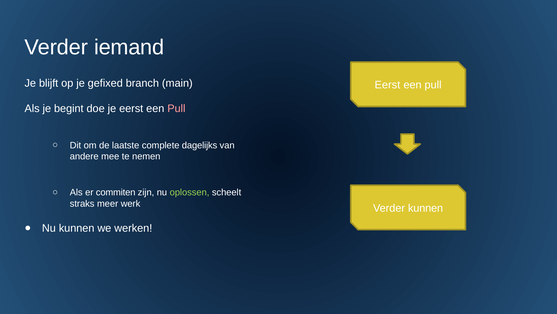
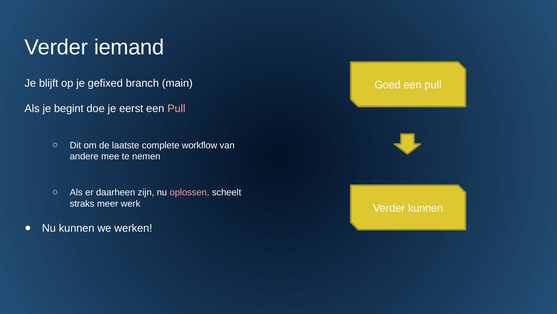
Eerst: Eerst -> Goed (388, 85)
dagelijks: dagelijks -> workflow (200, 145)
commiten: commiten -> daarheen (116, 192)
oplossen colour: light green -> pink (190, 192)
